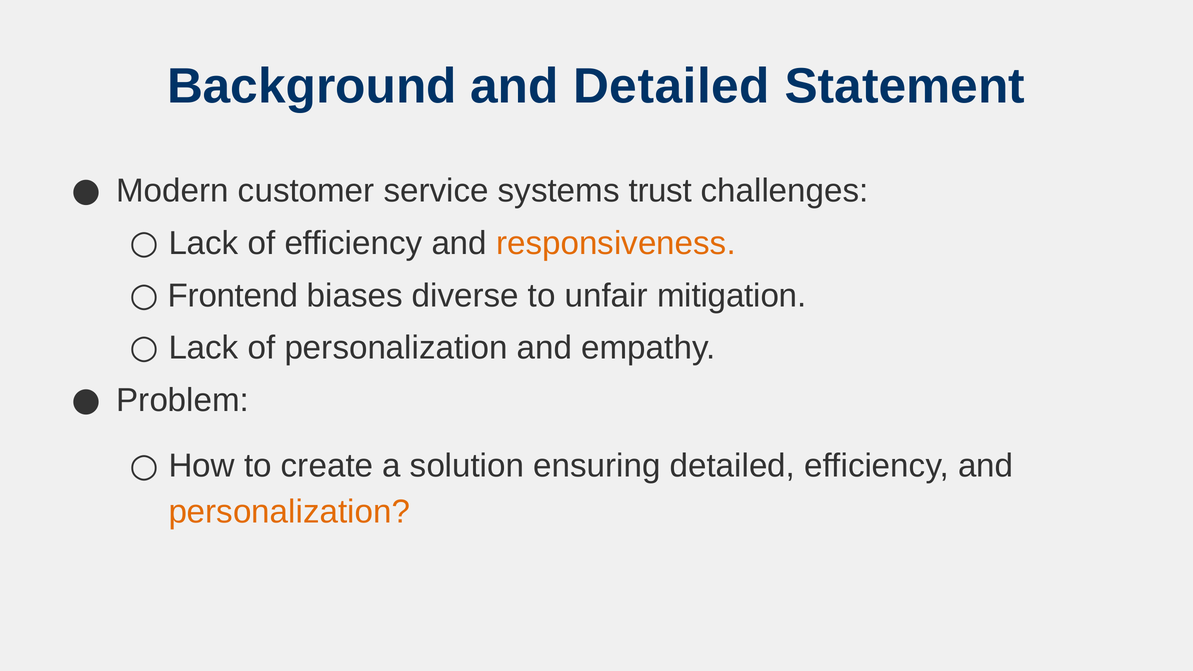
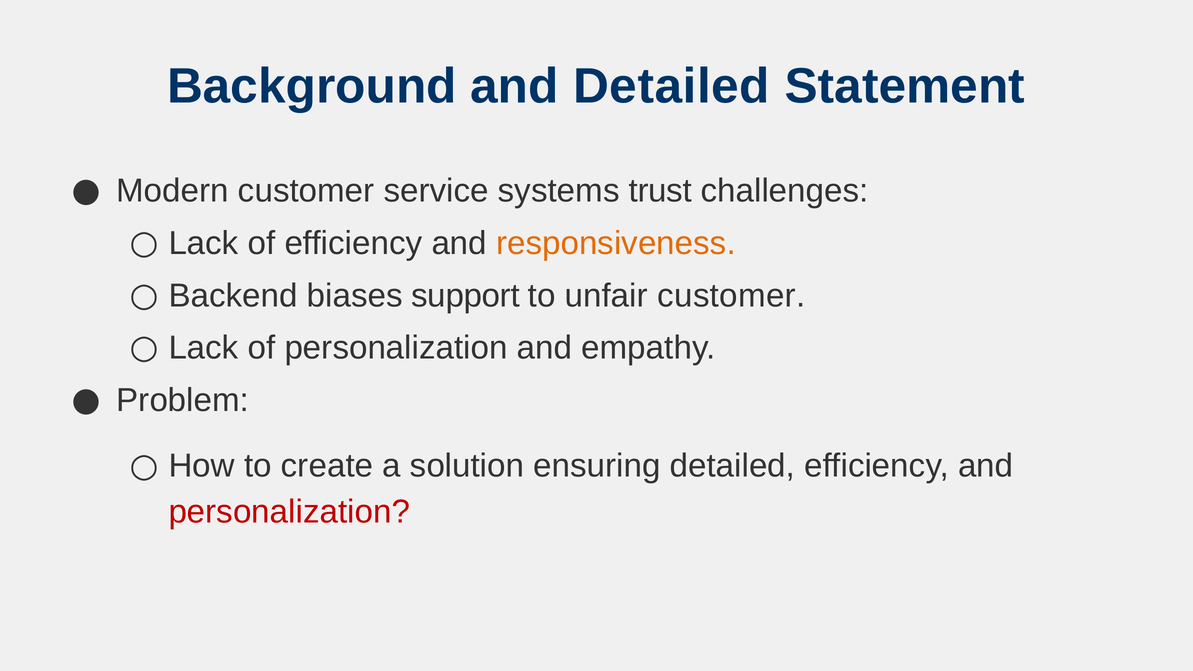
Frontend: Frontend -> Backend (233, 296)
diverse: diverse -> support (465, 296)
unfair mitigation: mitigation -> customer (731, 296)
personalization colour: orange -> red (289, 512)
